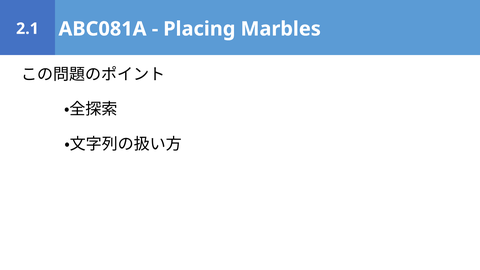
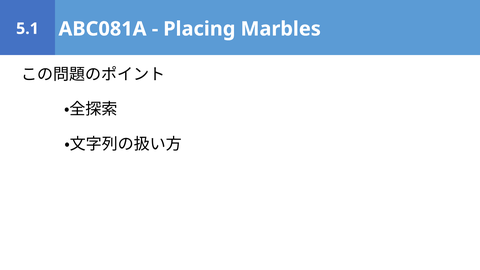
2.1: 2.1 -> 5.1 (27, 29)
